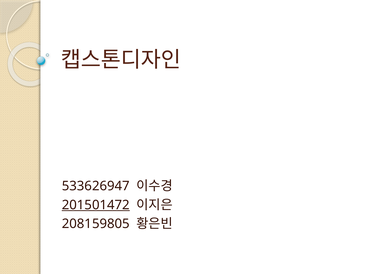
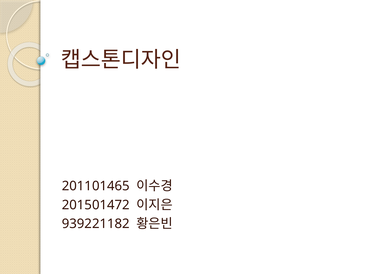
533626947: 533626947 -> 201101465 (96, 186)
201501472 underline: present -> none (96, 205)
208159805: 208159805 -> 939221182 (96, 224)
